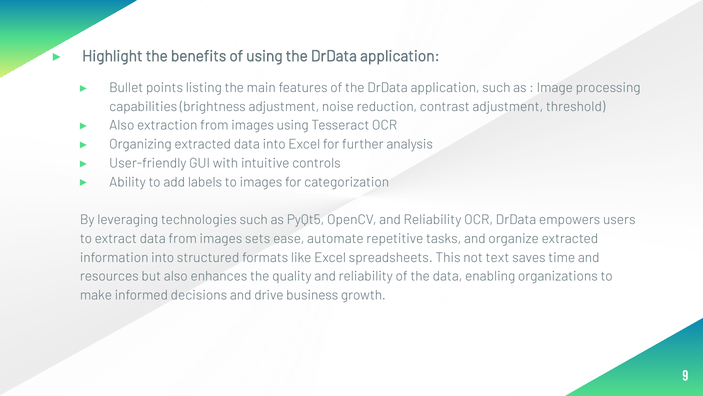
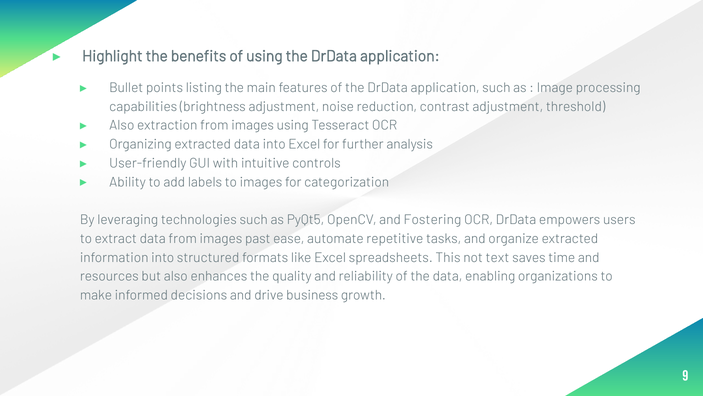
OpenCV and Reliability: Reliability -> Fostering (432, 219)
sets: sets -> past (258, 238)
